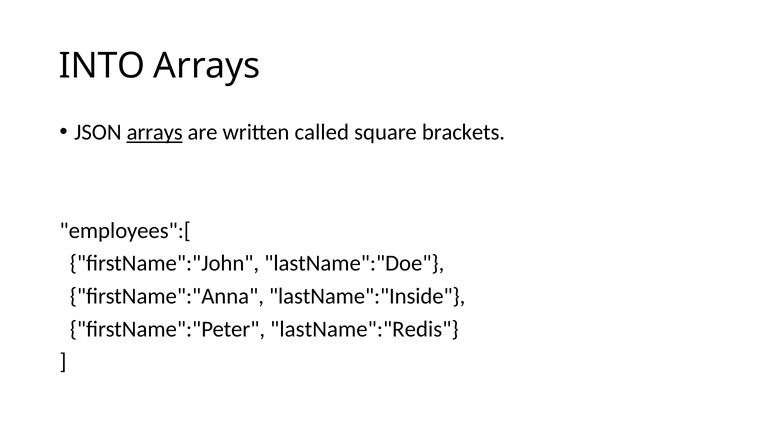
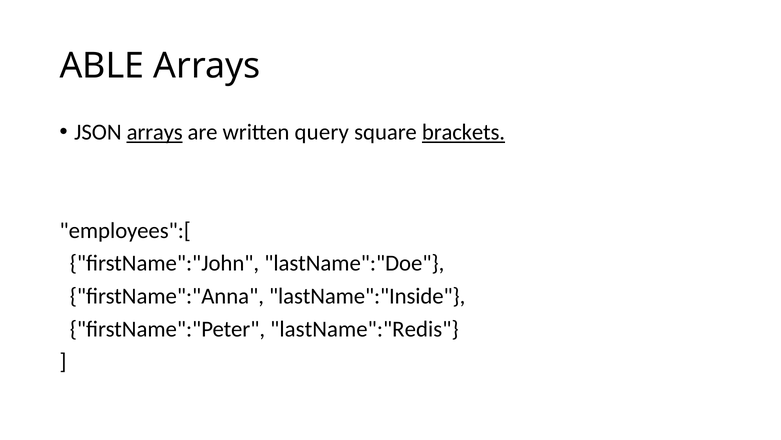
INTO: INTO -> ABLE (102, 66)
called: called -> query (322, 132)
brackets underline: none -> present (464, 132)
